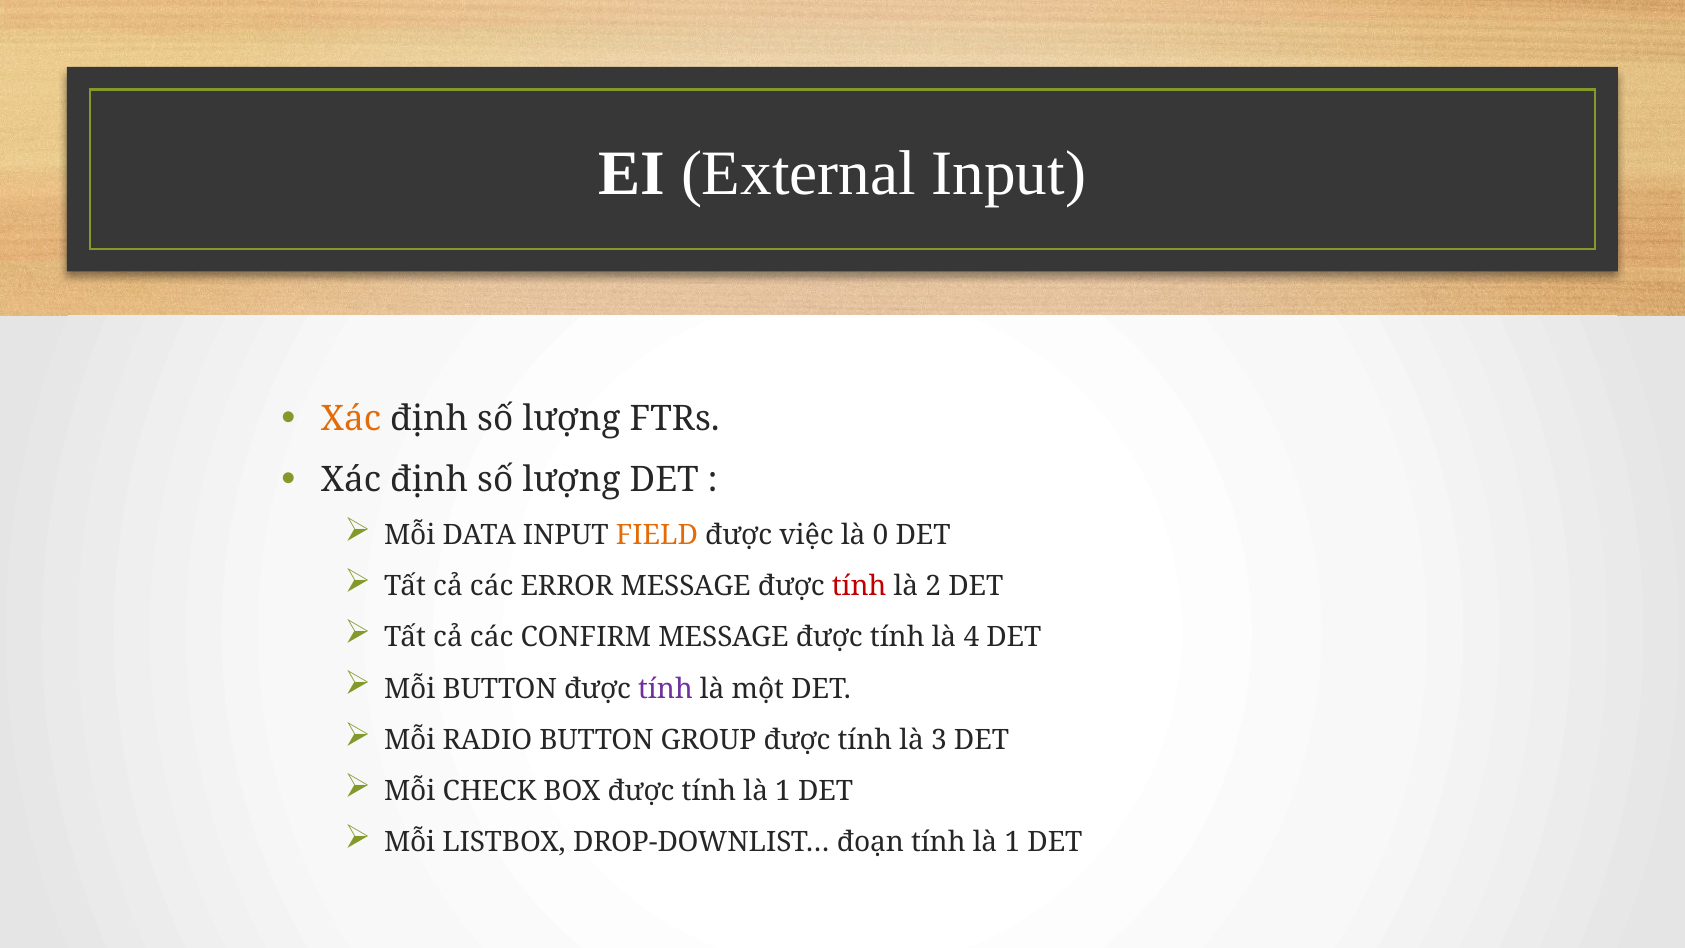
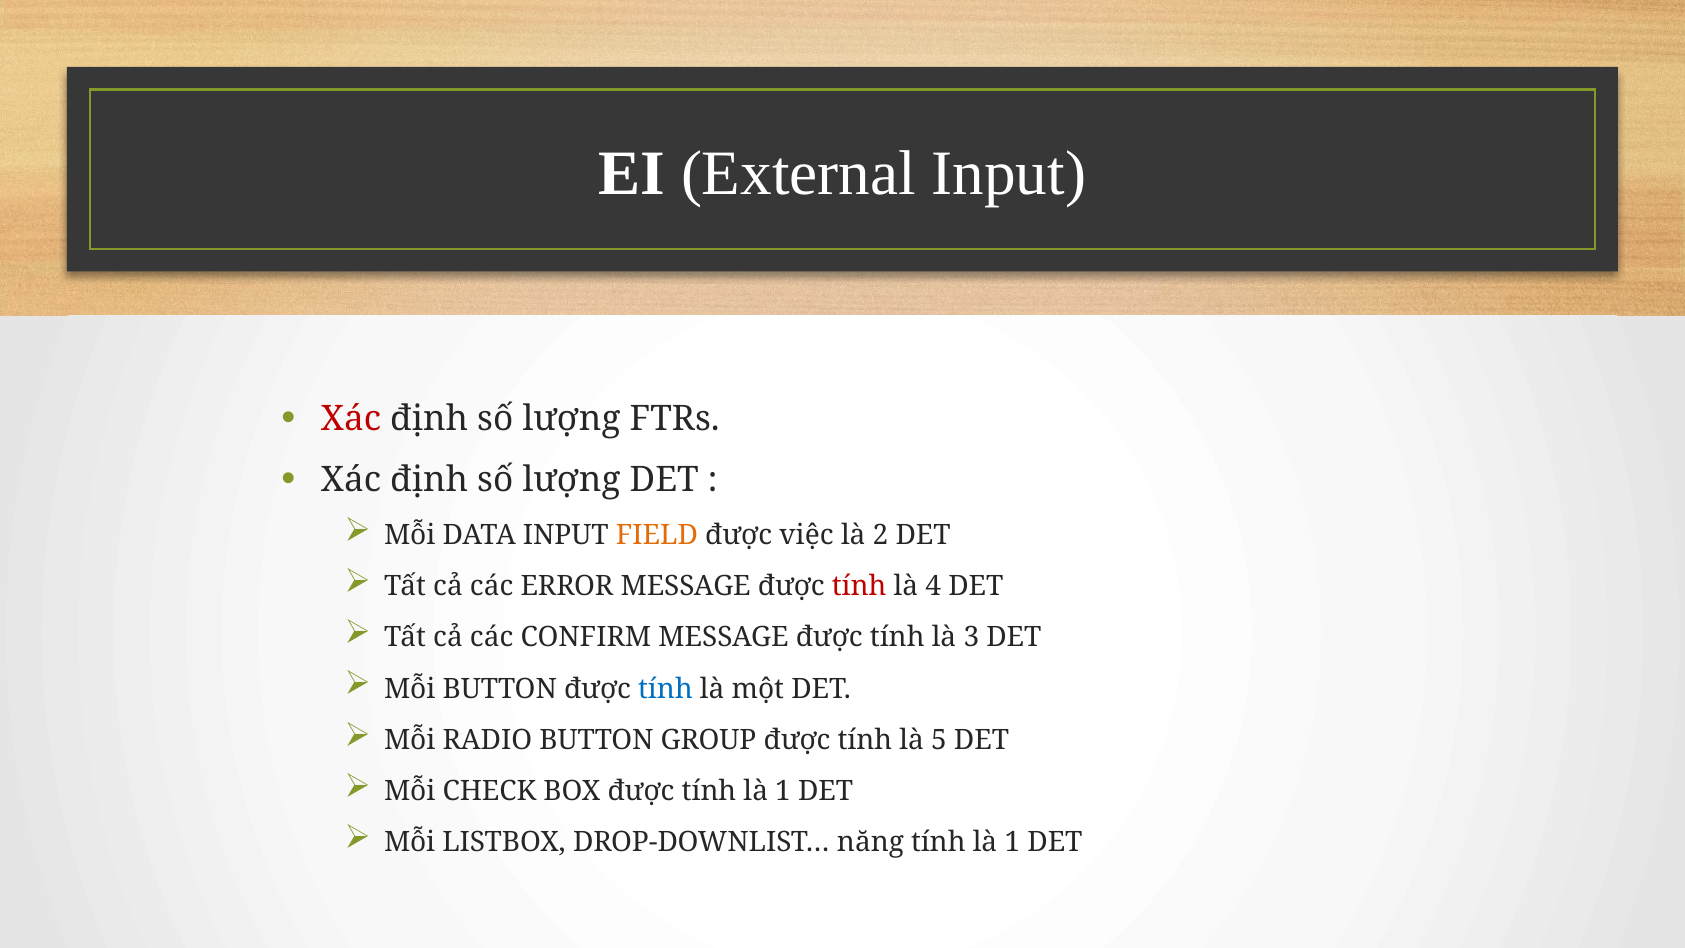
Xác colour: orange -> red (351, 419)
0: 0 -> 2 (880, 535)
2: 2 -> 4 (933, 586)
4: 4 -> 3 (971, 637)
tính colour: purple -> blue (665, 689)
3: 3 -> 5 (939, 740)
đoạn: đoạn -> năng (870, 842)
